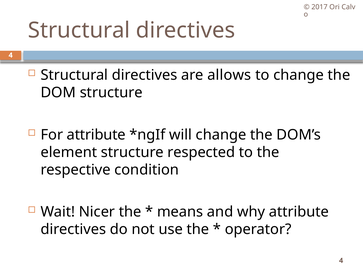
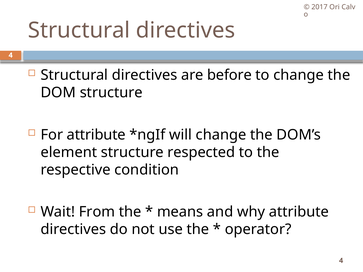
allows: allows -> before (229, 75)
Nicer: Nicer -> From (97, 212)
